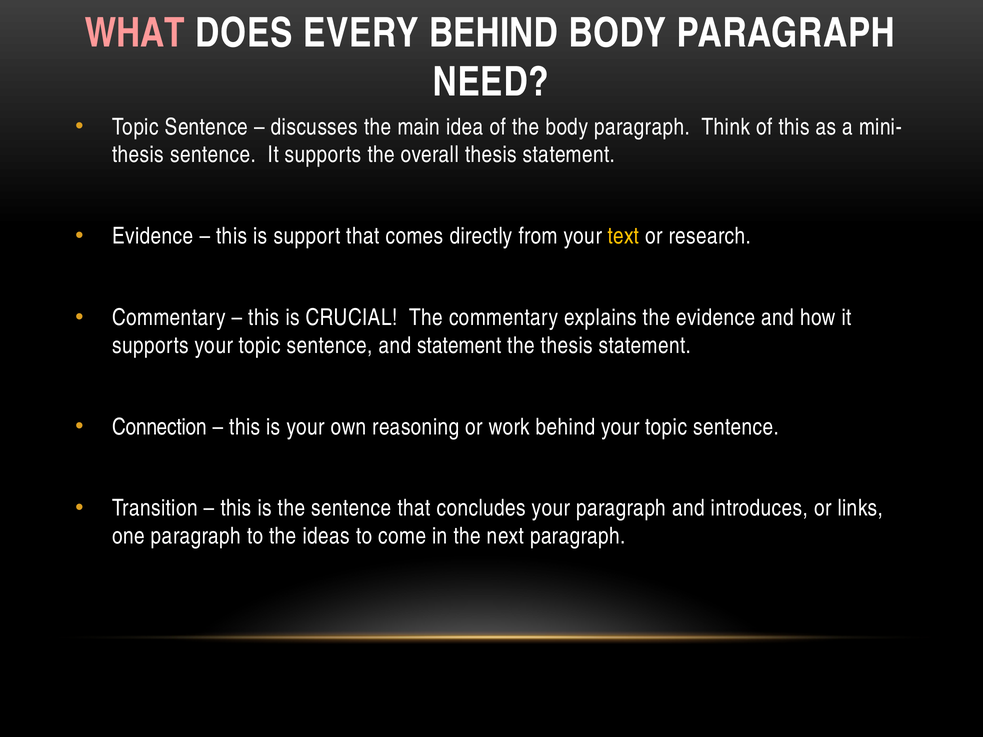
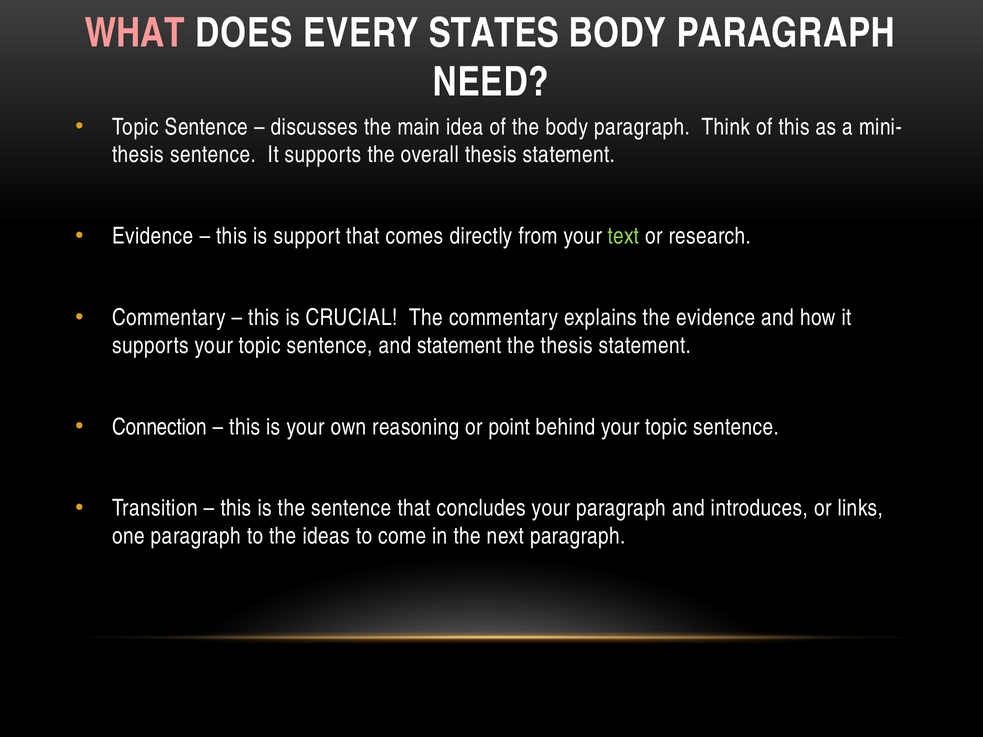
EVERY BEHIND: BEHIND -> STATES (494, 33)
text colour: yellow -> light green (624, 236)
work: work -> point (509, 427)
